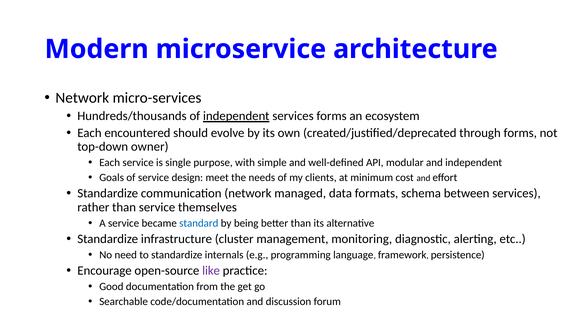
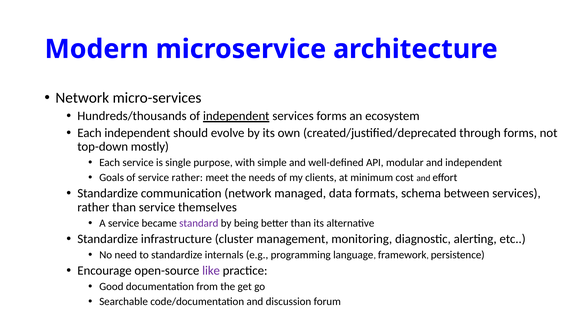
Each encountered: encountered -> independent (137, 133)
owner: owner -> mostly (150, 147)
service design: design -> rather (187, 177)
standard colour: blue -> purple (199, 223)
